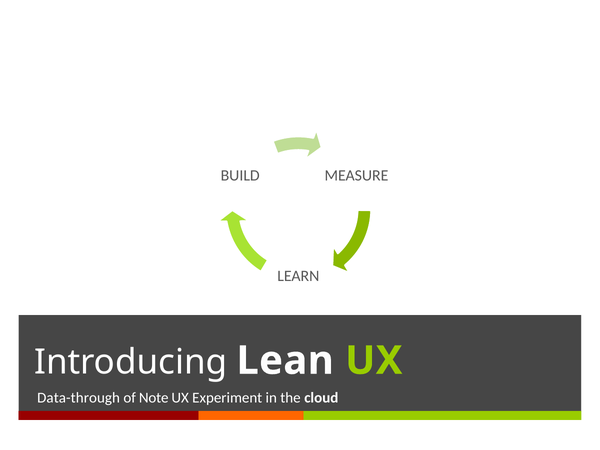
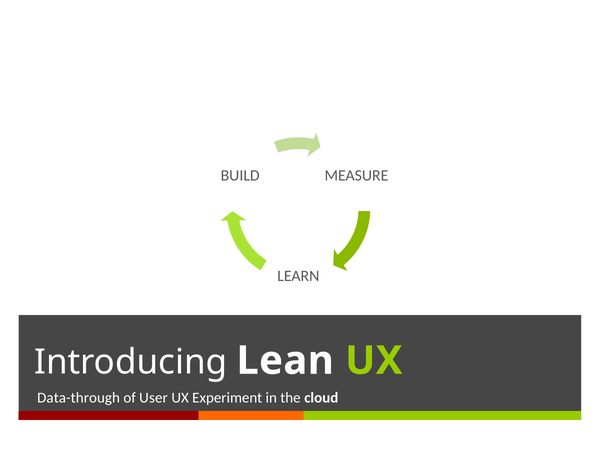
Note: Note -> User (154, 398)
